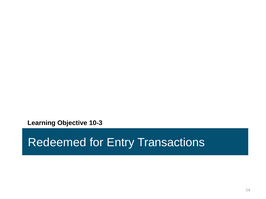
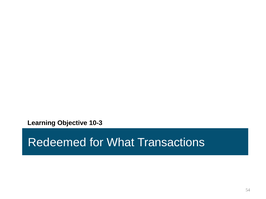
Entry: Entry -> What (121, 143)
